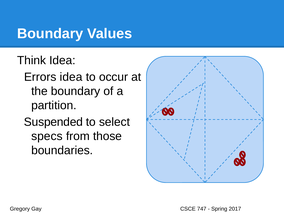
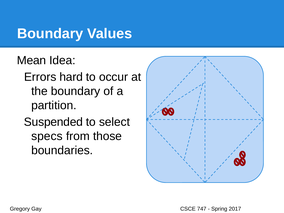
Think: Think -> Mean (32, 60)
Errors idea: idea -> hard (71, 77)
